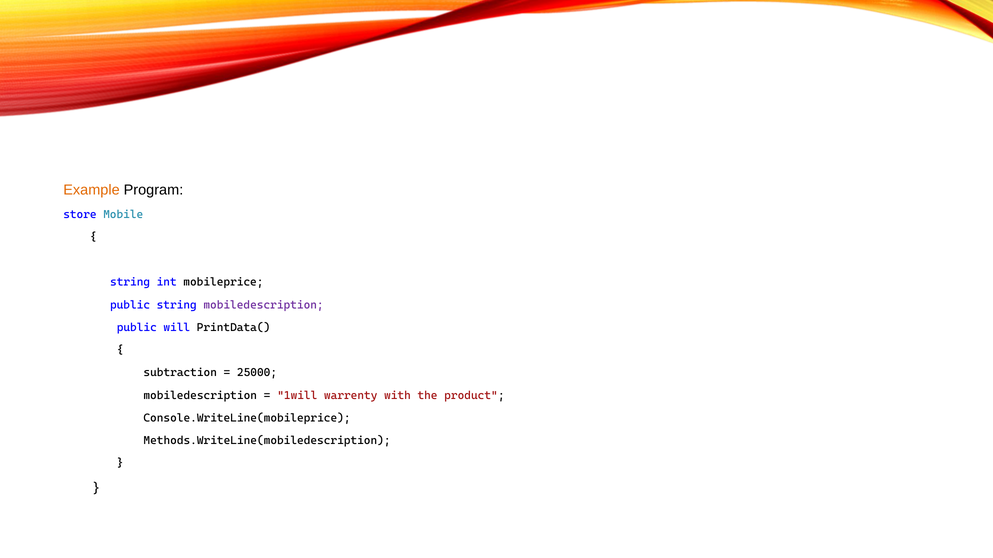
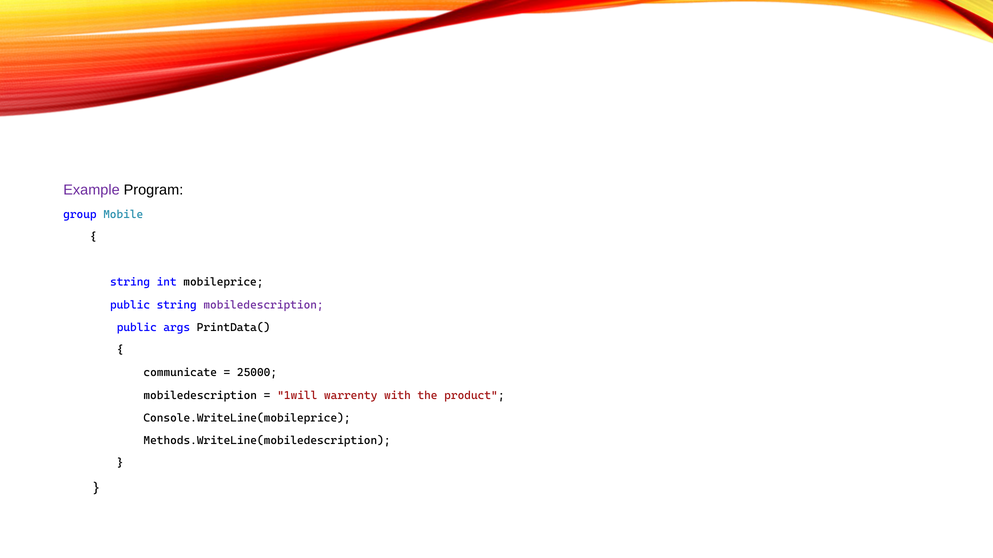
Example colour: orange -> purple (91, 190)
store: store -> group (80, 215)
will: will -> args (177, 328)
subtraction: subtraction -> communicate (180, 373)
